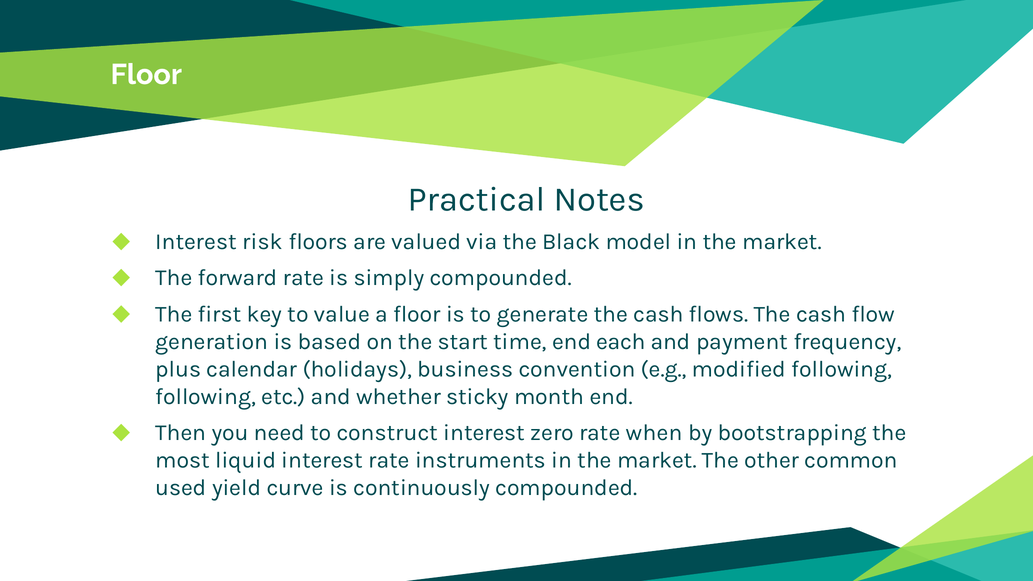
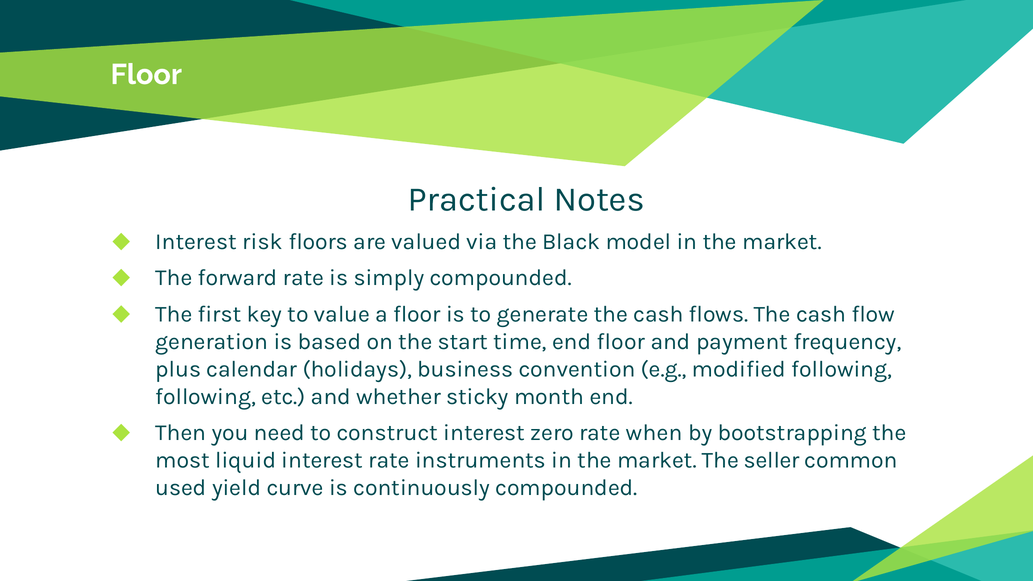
end each: each -> floor (621, 342)
other: other -> seller (772, 460)
